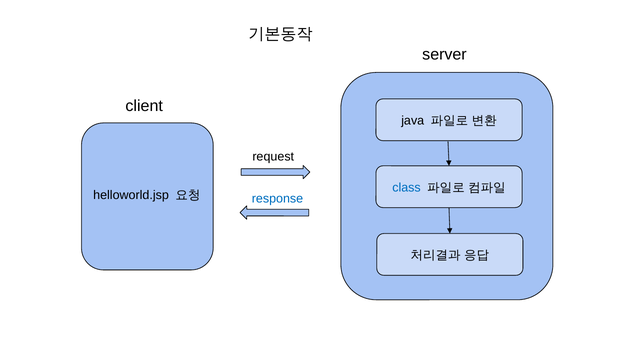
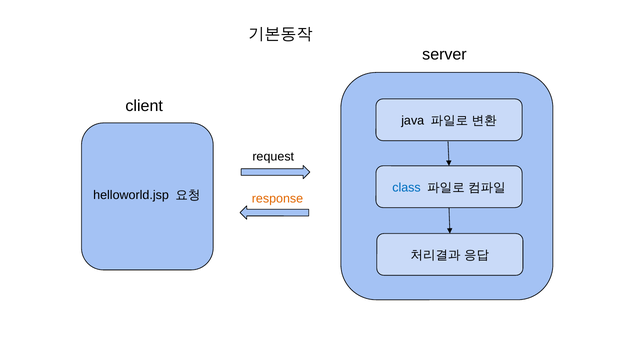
response colour: blue -> orange (277, 199)
